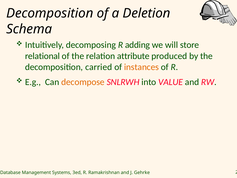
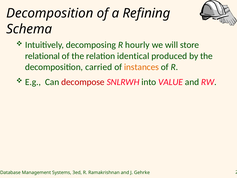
Deletion: Deletion -> Refining (147, 13)
adding: adding -> hourly (137, 45)
attribute: attribute -> identical (133, 56)
decompose colour: orange -> red (83, 82)
